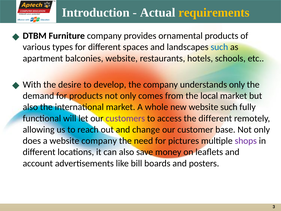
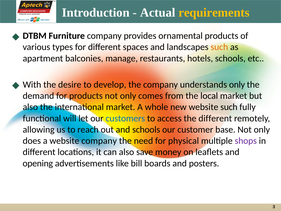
such colour: blue -> orange (219, 47)
balconies website: website -> manage (122, 58)
customers colour: purple -> blue (125, 118)
and change: change -> schools (146, 129)
pictures: pictures -> physical (184, 141)
account: account -> opening (38, 163)
